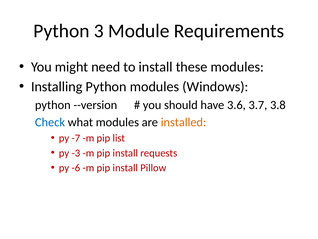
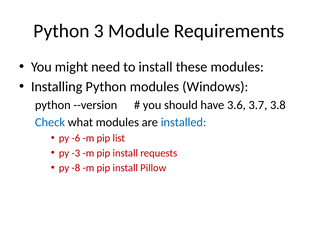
installed colour: orange -> blue (184, 122)
-7: -7 -> -6 (76, 138)
-6: -6 -> -8 (76, 168)
